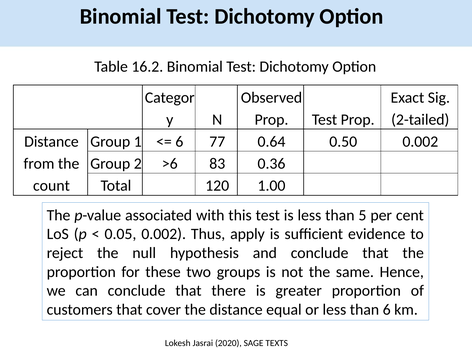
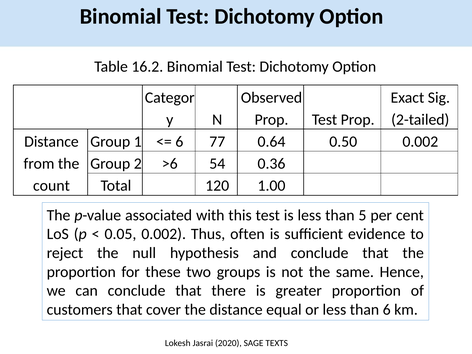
83: 83 -> 54 (217, 164)
apply: apply -> often (247, 234)
